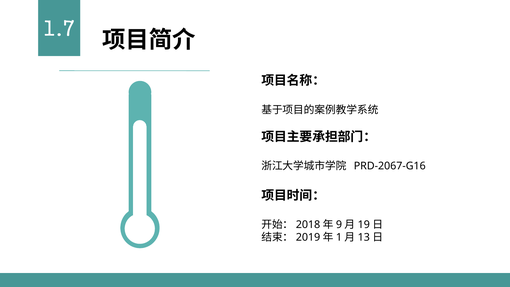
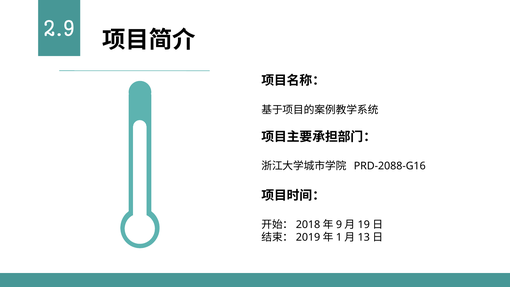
1.7: 1.7 -> 2.9 (59, 29)
PRD-2067-G16: PRD-2067-G16 -> PRD-2088-G16 (390, 166)
